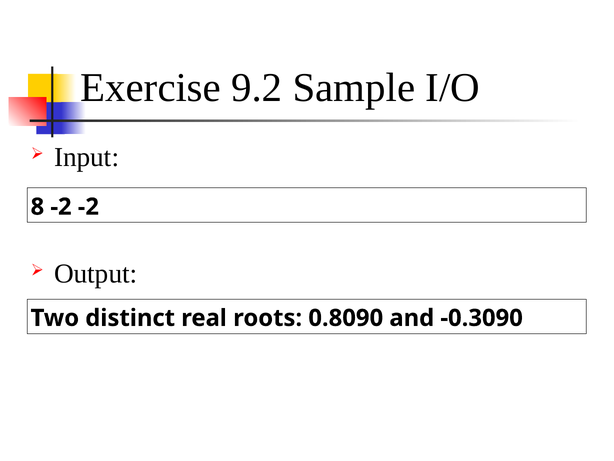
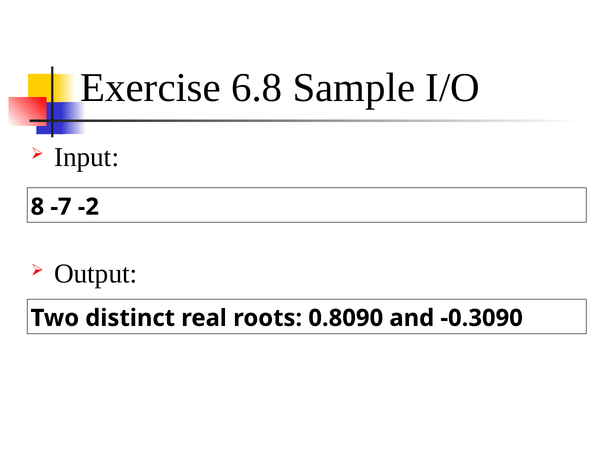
9.2: 9.2 -> 6.8 (257, 88)
8 -2: -2 -> -7 (61, 207)
